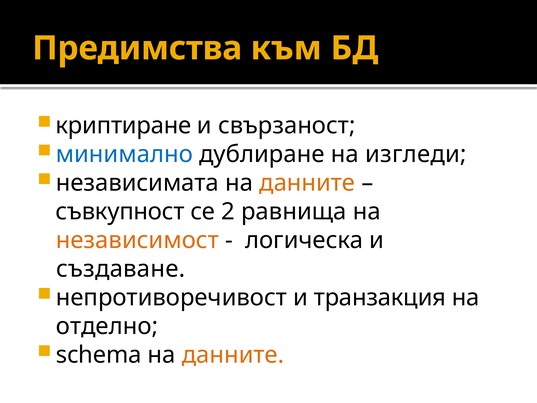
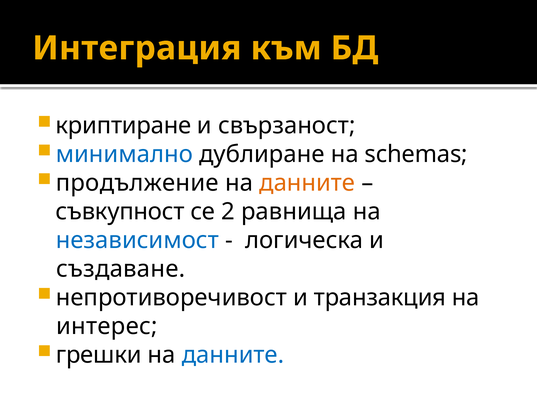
Предимства: Предимства -> Интеграция (137, 48)
изгледи: изгледи -> schemas (416, 154)
независимата: независимата -> продължение (137, 183)
независимост colour: orange -> blue (137, 240)
отделно: отделно -> интерес (107, 326)
schema: schema -> грешки (99, 355)
данните colour: orange -> blue (233, 355)
